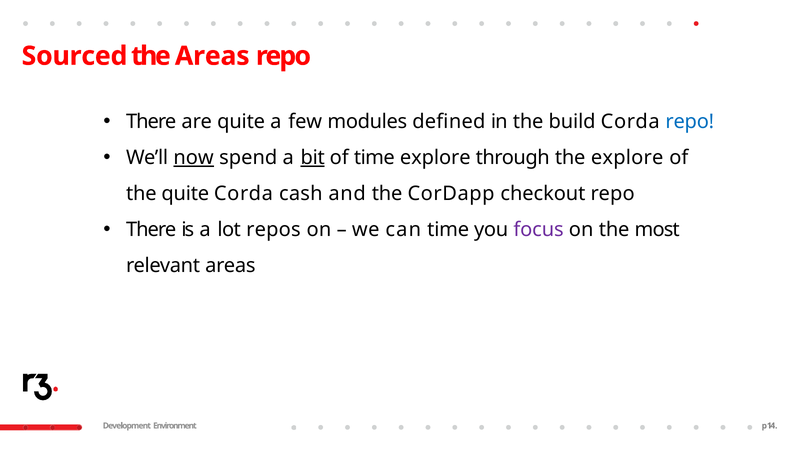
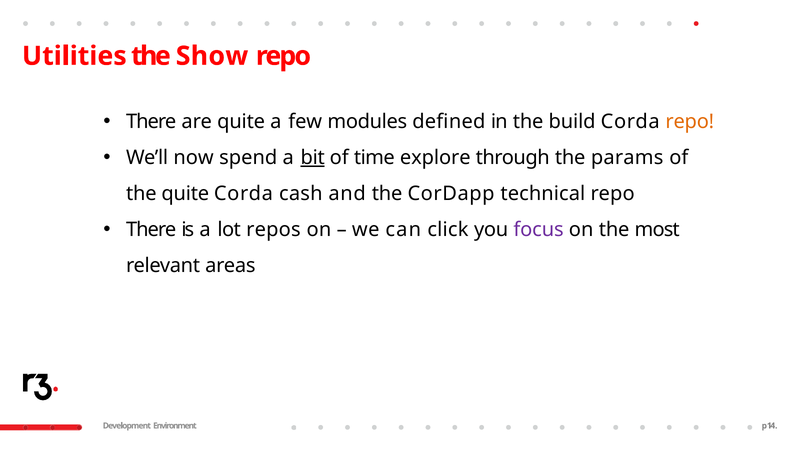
Sourced: Sourced -> Utilities (74, 56)
the Areas: Areas -> Show (212, 56)
repo colour: blue -> orange (690, 122)
now underline: present -> none (194, 158)
the explore: explore -> params (627, 158)
checkout: checkout -> technical (543, 194)
can time: time -> click (448, 230)
